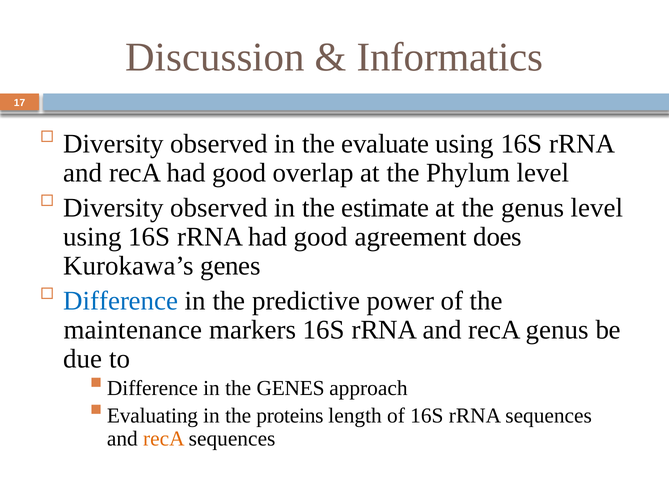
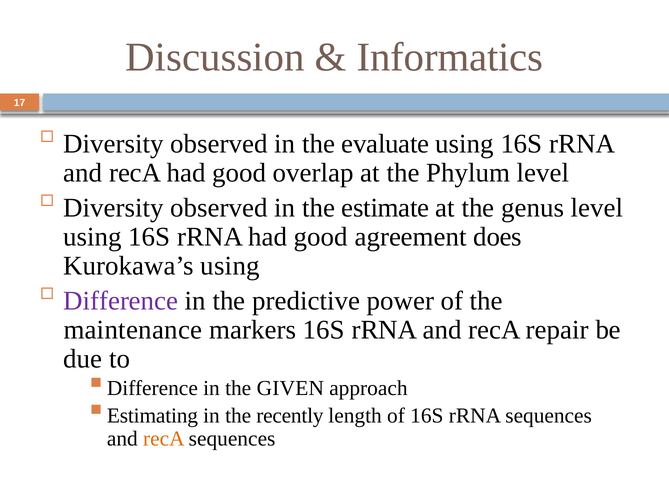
Kurokawa’s genes: genes -> using (230, 266)
Difference colour: blue -> purple (121, 301)
recA genus: genus -> repair (557, 330)
the GENES: GENES -> GIVEN (290, 389)
Evaluating: Evaluating -> Estimating (152, 416)
proteins: proteins -> recently (290, 416)
